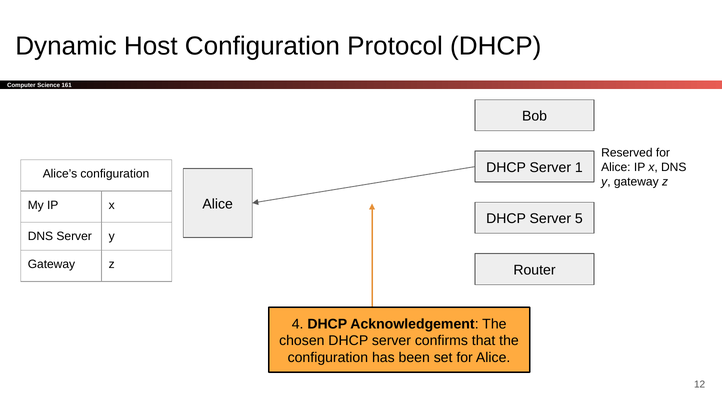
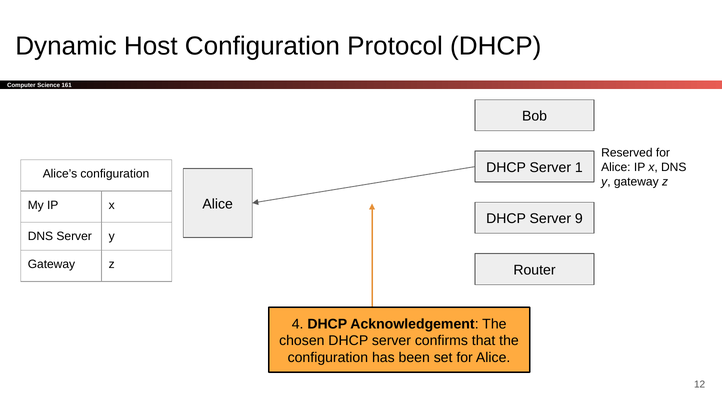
5: 5 -> 9 (579, 219)
